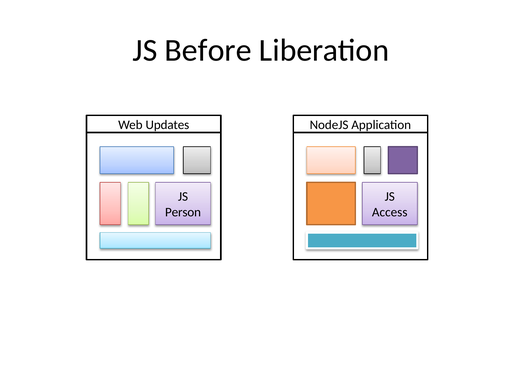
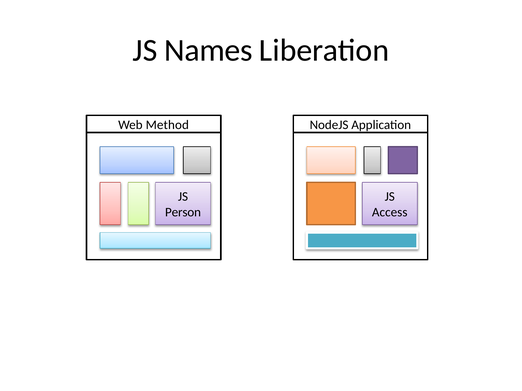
Before: Before -> Names (208, 51)
Updates: Updates -> Method (167, 125)
